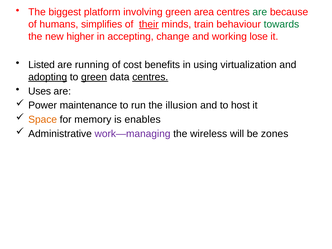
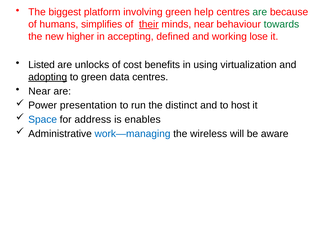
area: area -> help (204, 12)
minds train: train -> near (204, 24)
change: change -> defined (173, 36)
running: running -> unlocks (92, 65)
green underline: present -> none (94, 77)
centres underline: present -> none (150, 77)
Uses: Uses -> Near (39, 91)
maintenance: maintenance -> presentation (88, 105)
illusion: illusion -> distinct (181, 105)
Space colour: orange -> blue (43, 120)
memory: memory -> address (93, 120)
work—managing colour: purple -> blue (133, 134)
zones: zones -> aware (275, 134)
